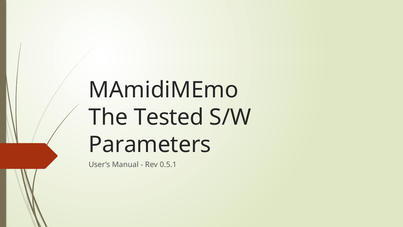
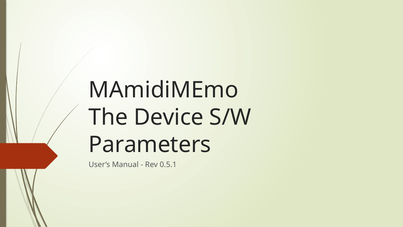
Tested: Tested -> Device (169, 117)
